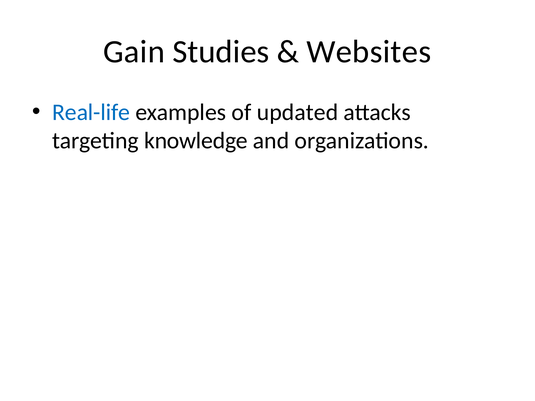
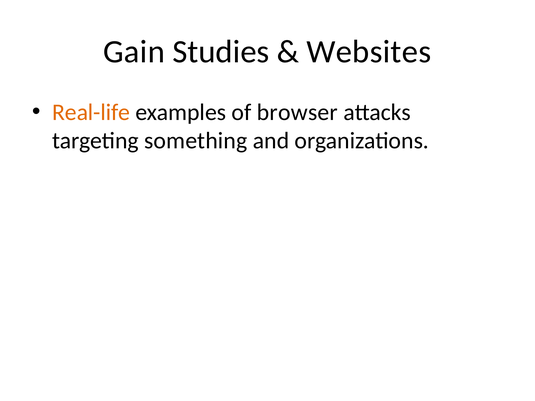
Real-life colour: blue -> orange (91, 112)
updated: updated -> browser (297, 112)
knowledge: knowledge -> something (196, 141)
